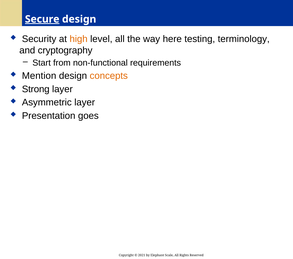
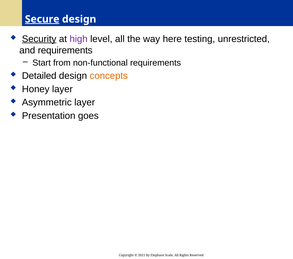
Security underline: none -> present (39, 39)
high colour: orange -> purple (79, 39)
terminology: terminology -> unrestricted (244, 39)
and cryptography: cryptography -> requirements (65, 50)
Mention: Mention -> Detailed (39, 76)
Strong: Strong -> Honey (36, 89)
